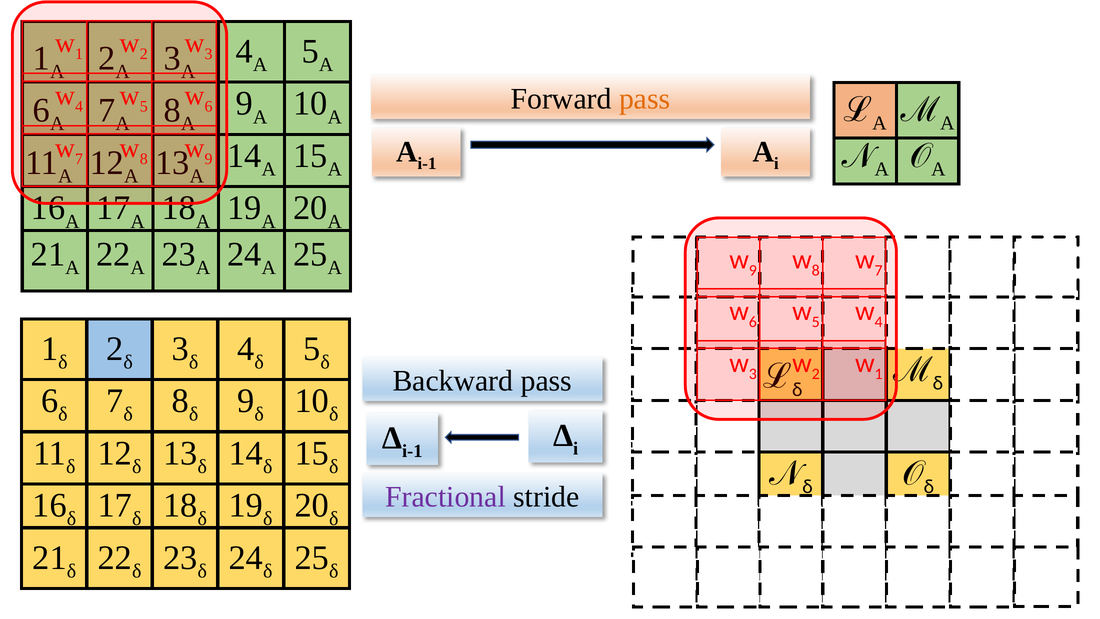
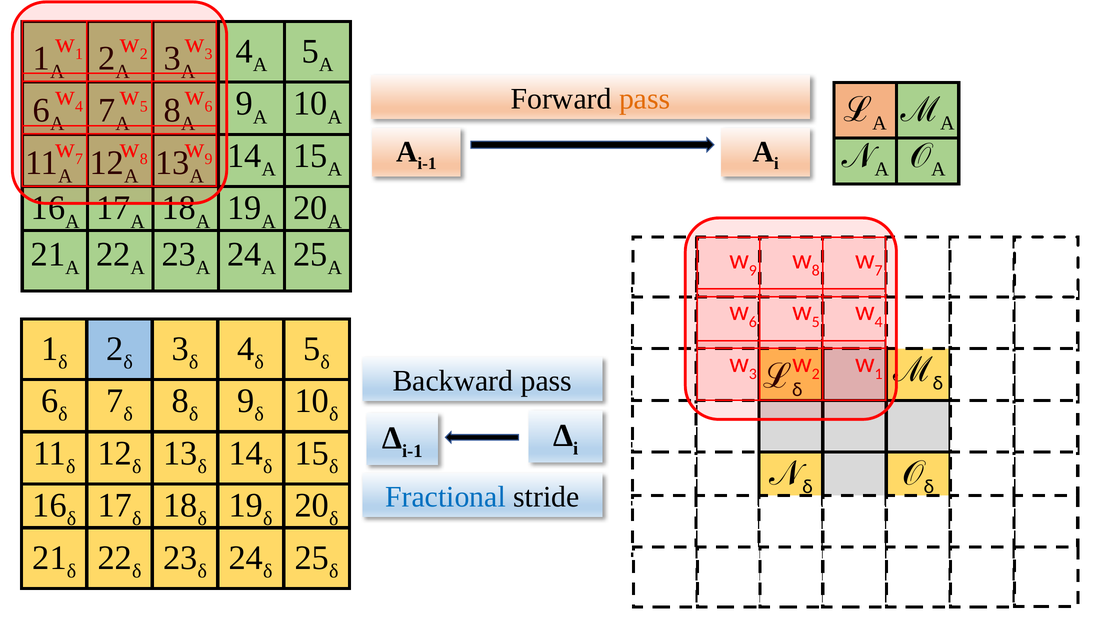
Fractional colour: purple -> blue (445, 497)
